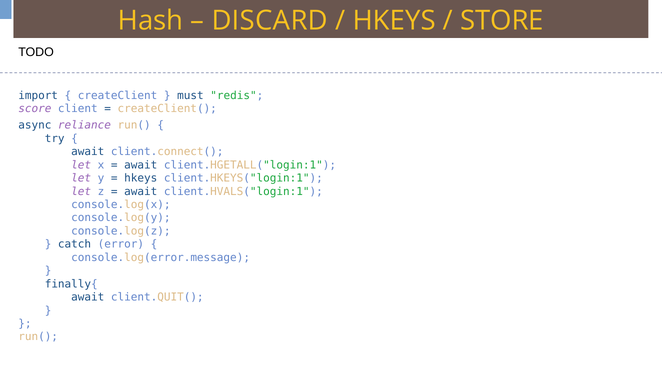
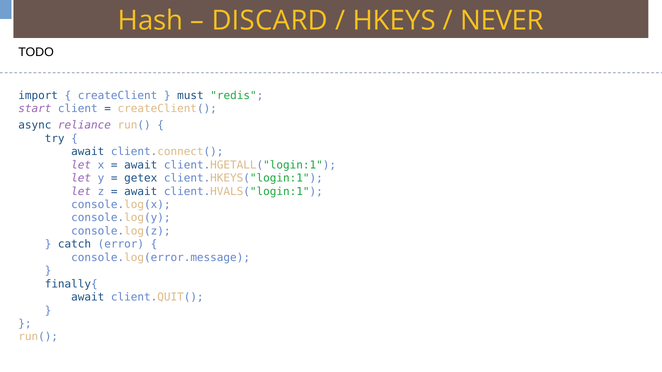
STORE: STORE -> NEVER (502, 21)
score: score -> start (35, 109)
hkeys: hkeys -> getex (141, 178)
